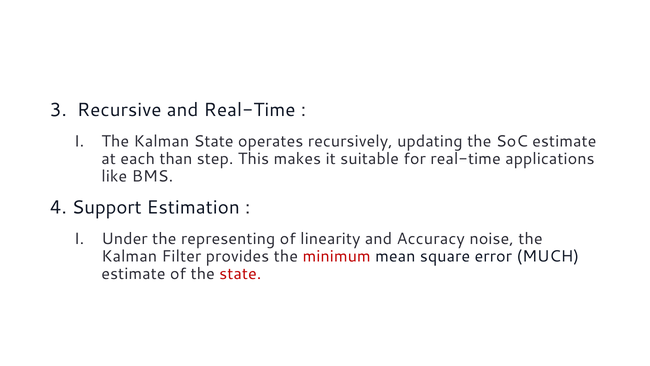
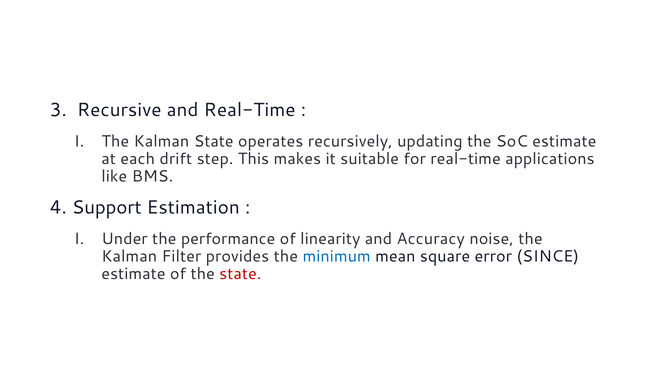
than: than -> drift (176, 159)
representing: representing -> performance (228, 239)
minimum colour: red -> blue (337, 256)
MUCH: MUCH -> SINCE (548, 256)
